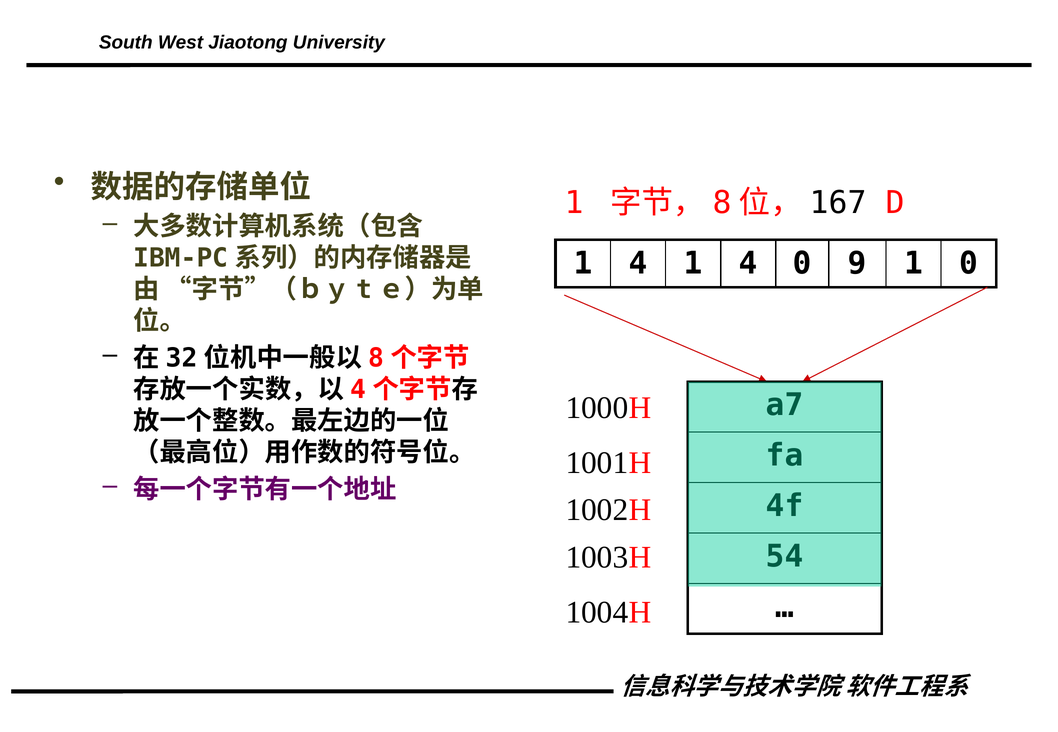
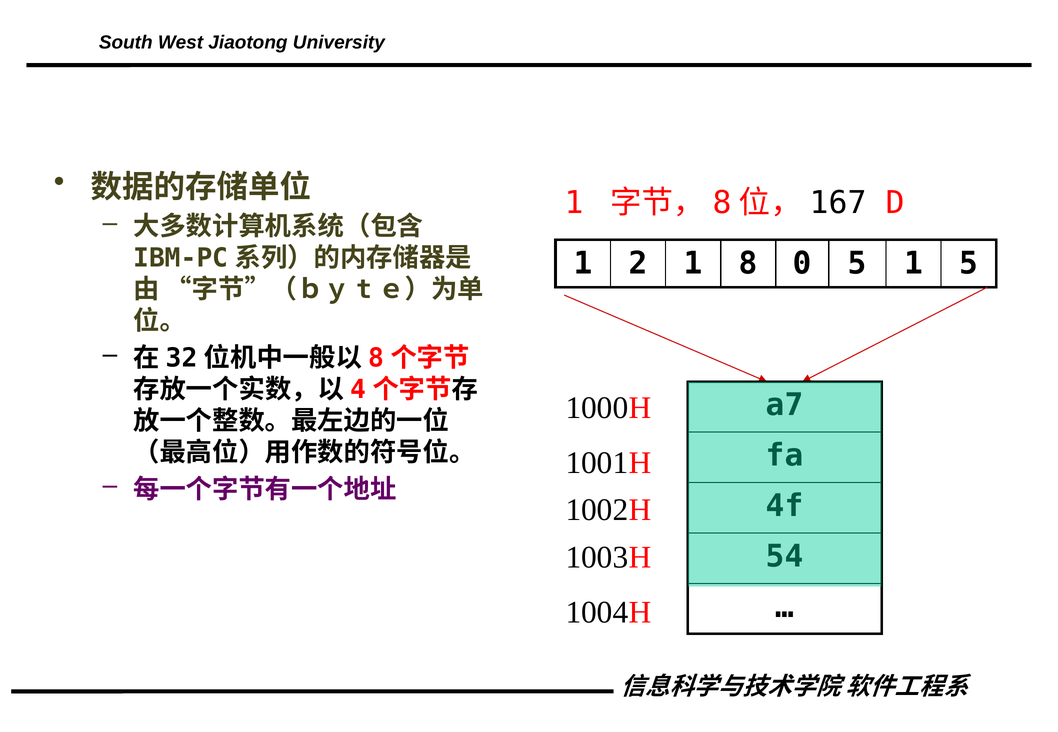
4: 4 -> 2 (638, 264)
4: 4 -> 8 (748, 264)
0 9: 9 -> 5 (857, 264)
1 0: 0 -> 5 (969, 264)
